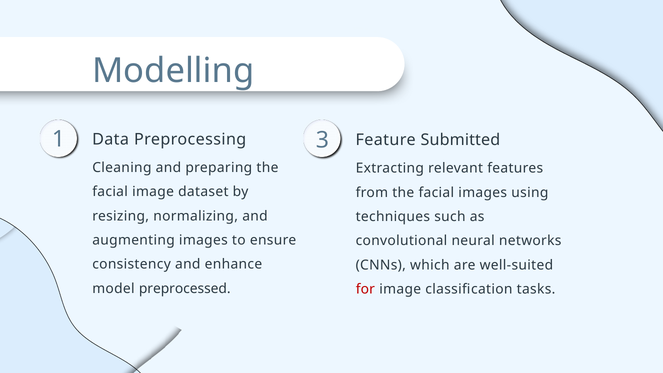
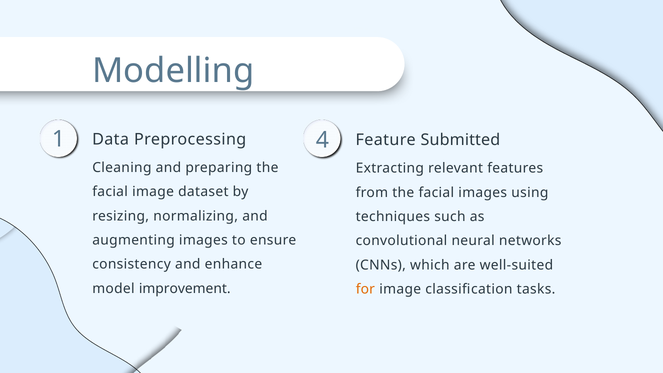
3: 3 -> 4 (322, 140)
preprocessed: preprocessed -> improvement (185, 288)
for colour: red -> orange (365, 289)
